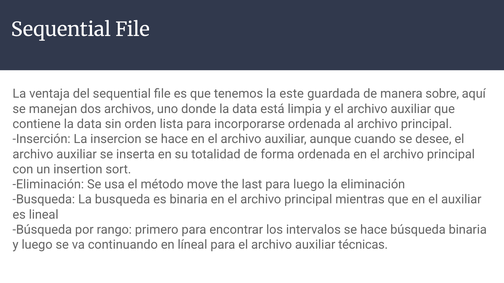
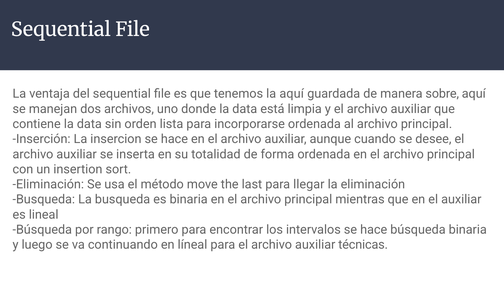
la este: este -> aquí (292, 94)
para luego: luego -> llegar (309, 185)
